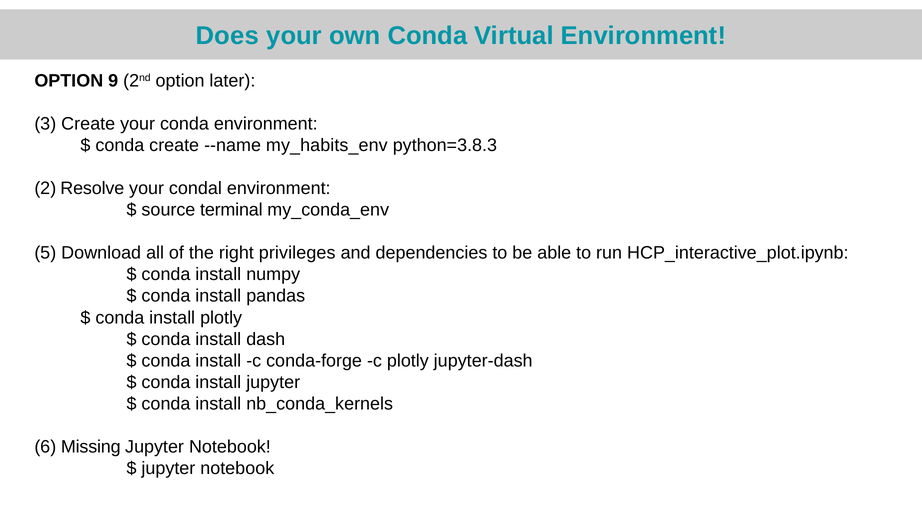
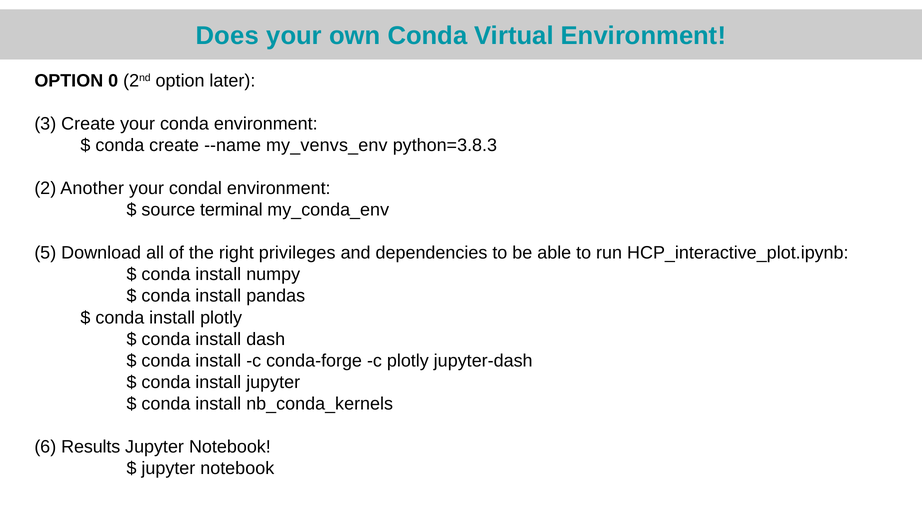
9: 9 -> 0 (113, 81)
my_habits_env: my_habits_env -> my_venvs_env (327, 145)
Resolve: Resolve -> Another (92, 188)
Missing: Missing -> Results (91, 447)
